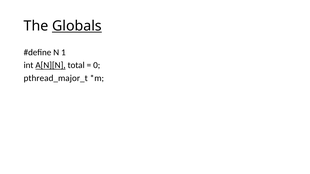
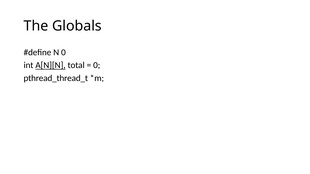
Globals underline: present -> none (77, 26)
N 1: 1 -> 0 (63, 52)
pthread_major_t: pthread_major_t -> pthread_thread_t (56, 78)
